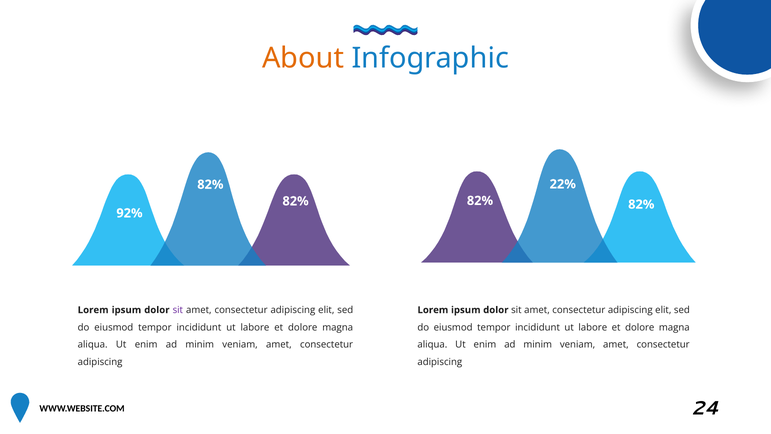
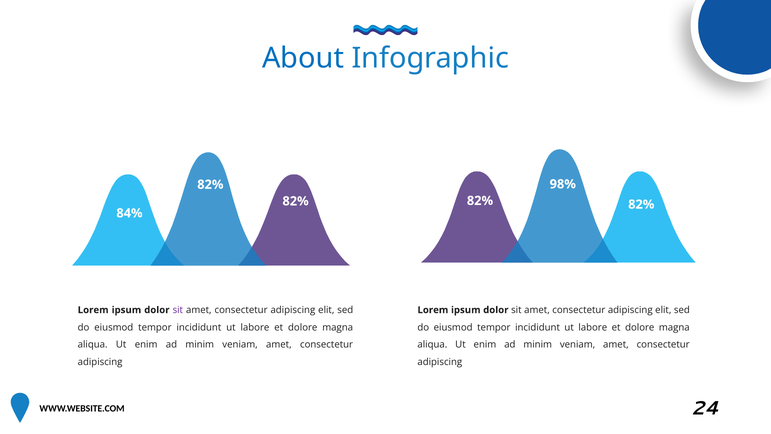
About colour: orange -> blue (303, 58)
22%: 22% -> 98% (563, 184)
92%: 92% -> 84% (129, 213)
